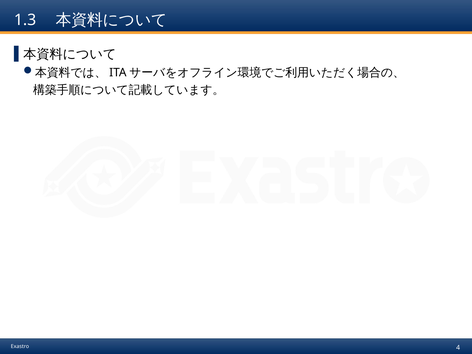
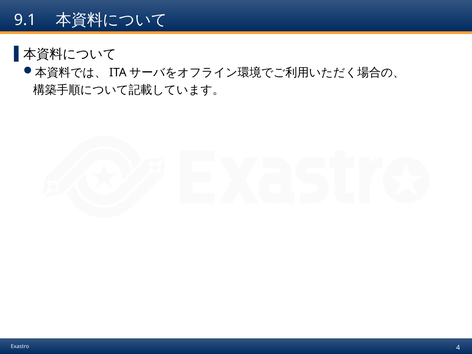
1.3: 1.3 -> 9.1 (25, 20)
